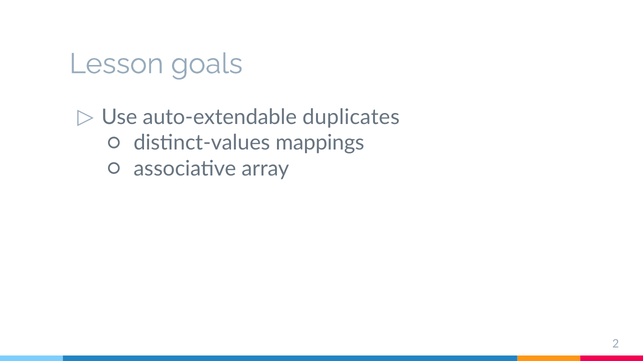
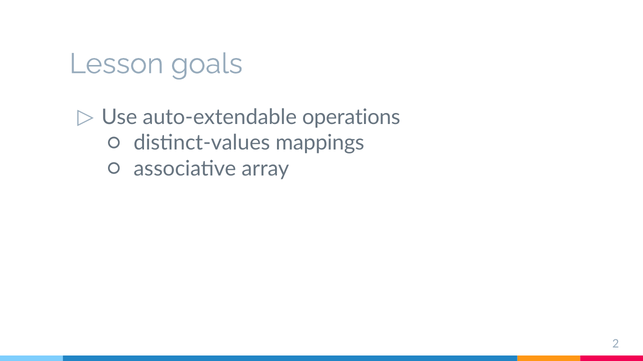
duplicates: duplicates -> operations (351, 117)
